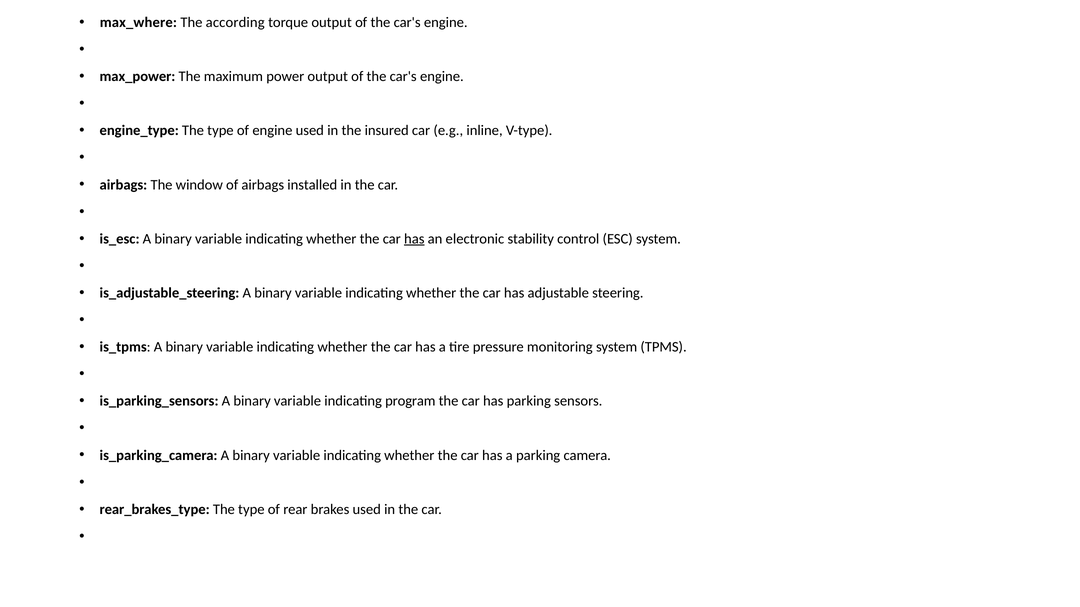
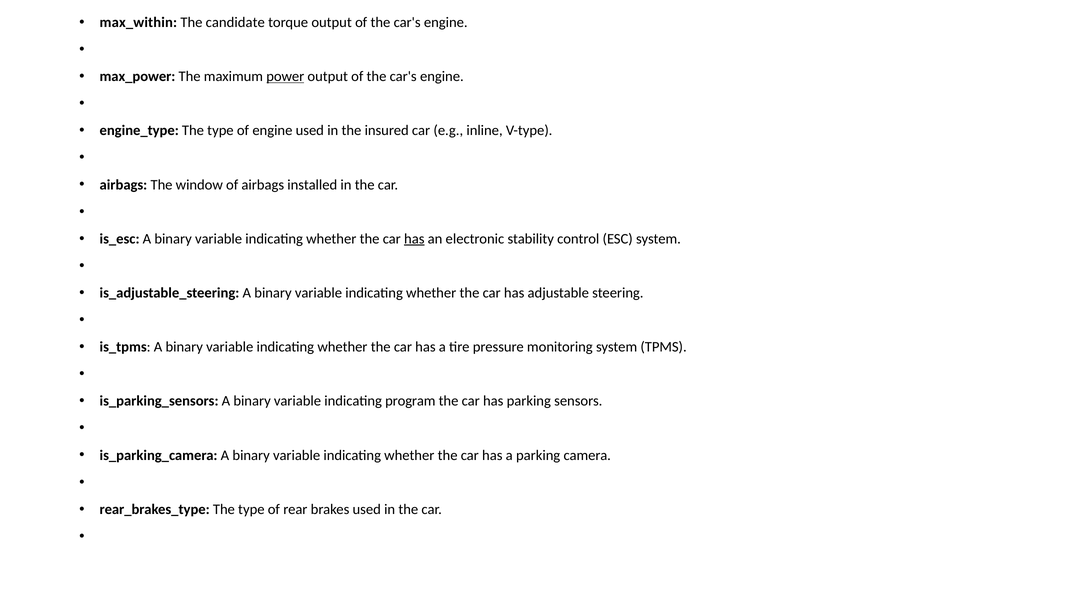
max_where: max_where -> max_within (138, 22)
according: according -> candidate (235, 22)
power underline: none -> present (285, 77)
